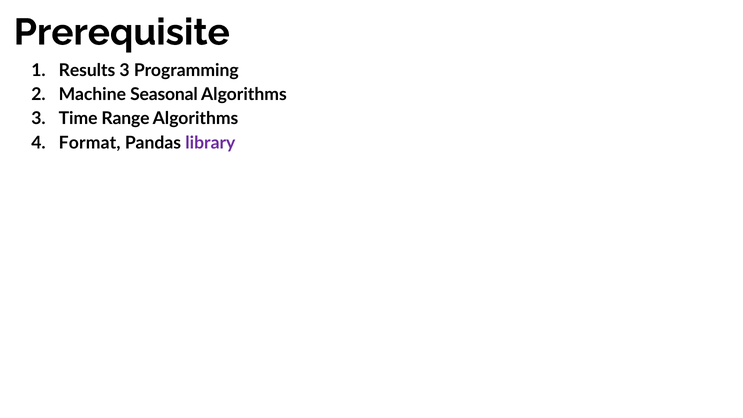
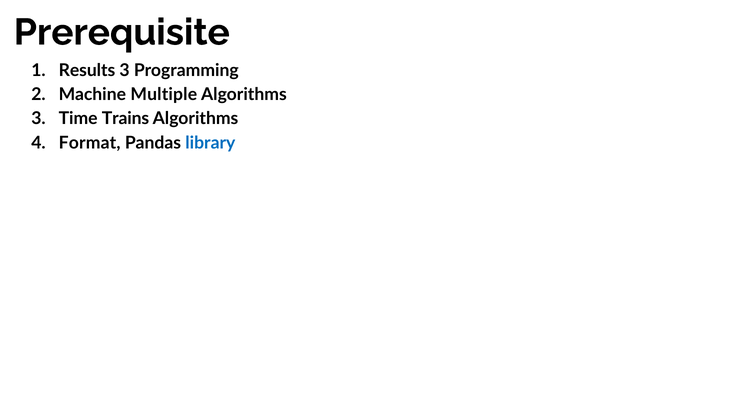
Seasonal: Seasonal -> Multiple (164, 94)
Range: Range -> Trains (125, 119)
library colour: purple -> blue (210, 143)
